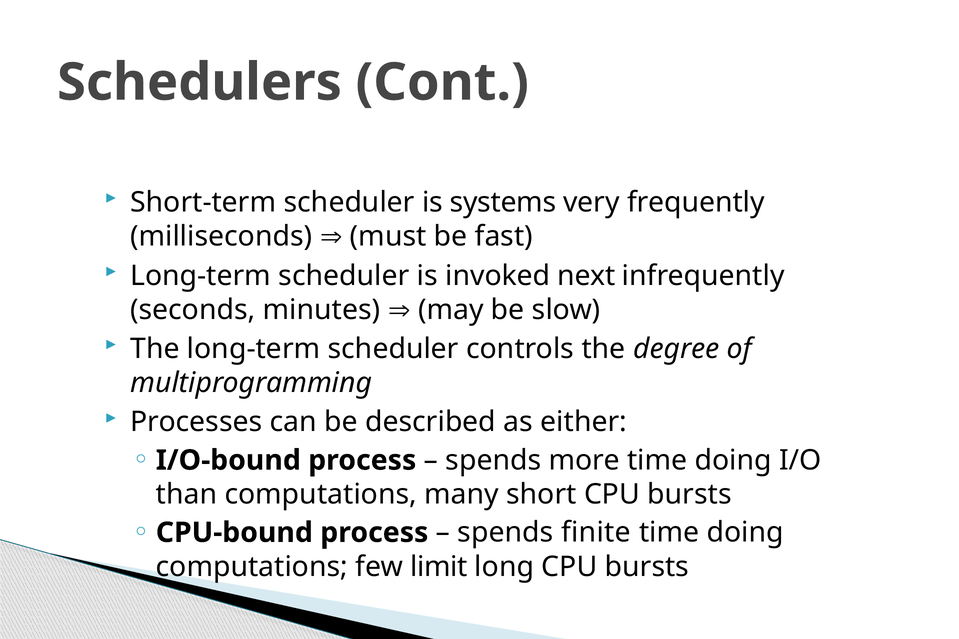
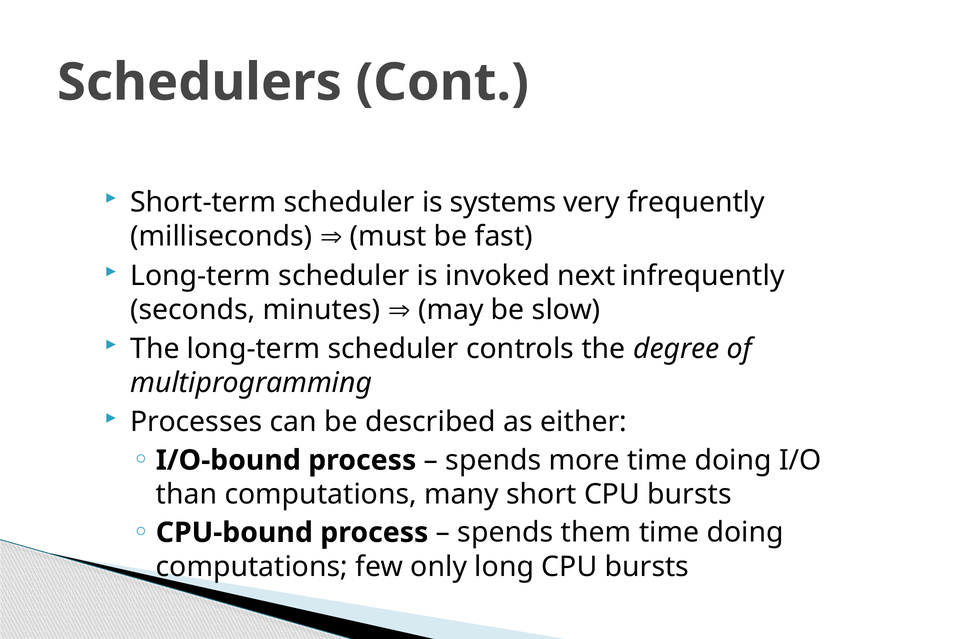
finite: finite -> them (596, 533)
limit: limit -> only (439, 567)
